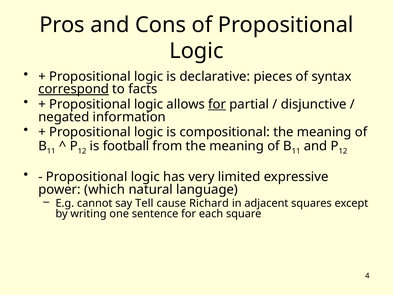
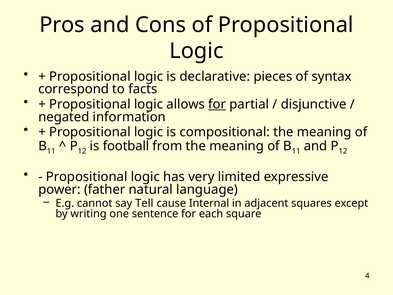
correspond underline: present -> none (74, 89)
which: which -> father (105, 189)
Richard: Richard -> Internal (209, 203)
